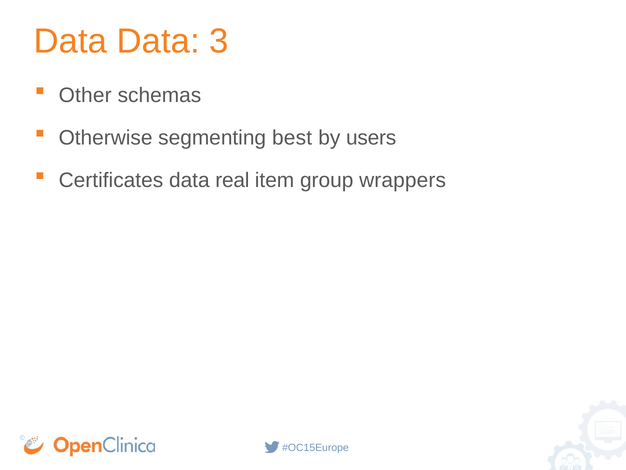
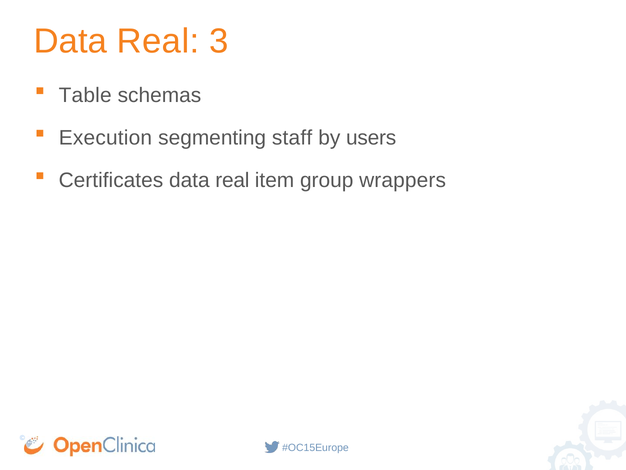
Data: Data -> Real (158, 41)
Other: Other -> Table (85, 95)
Otherwise: Otherwise -> Execution (105, 138)
best: best -> staff (292, 138)
